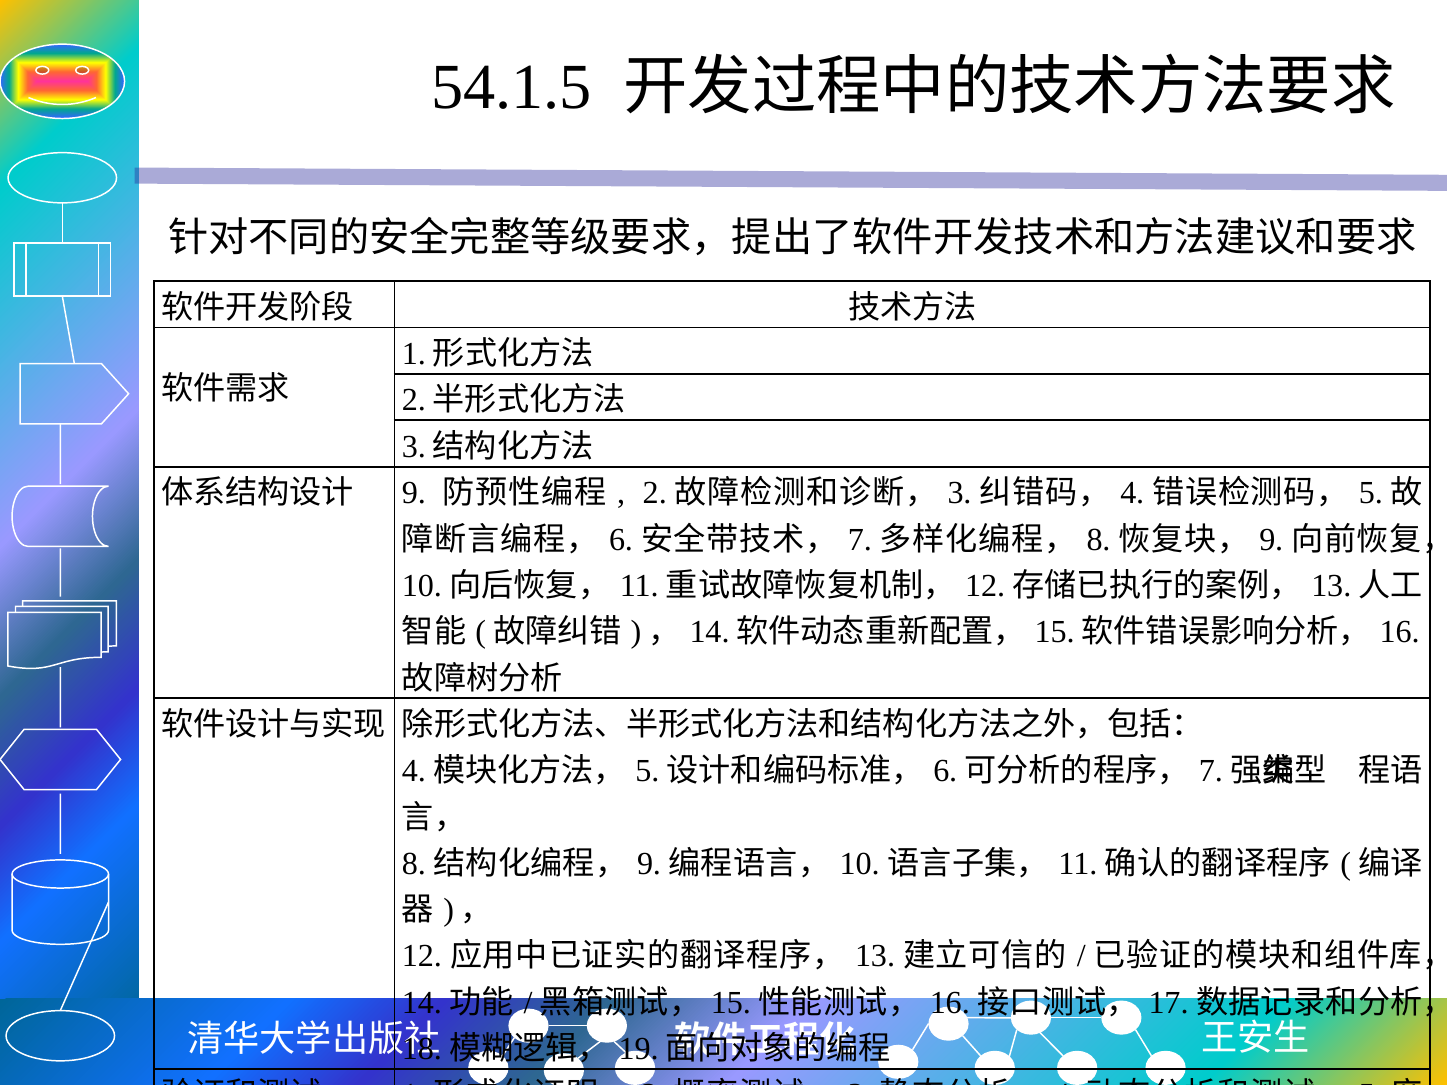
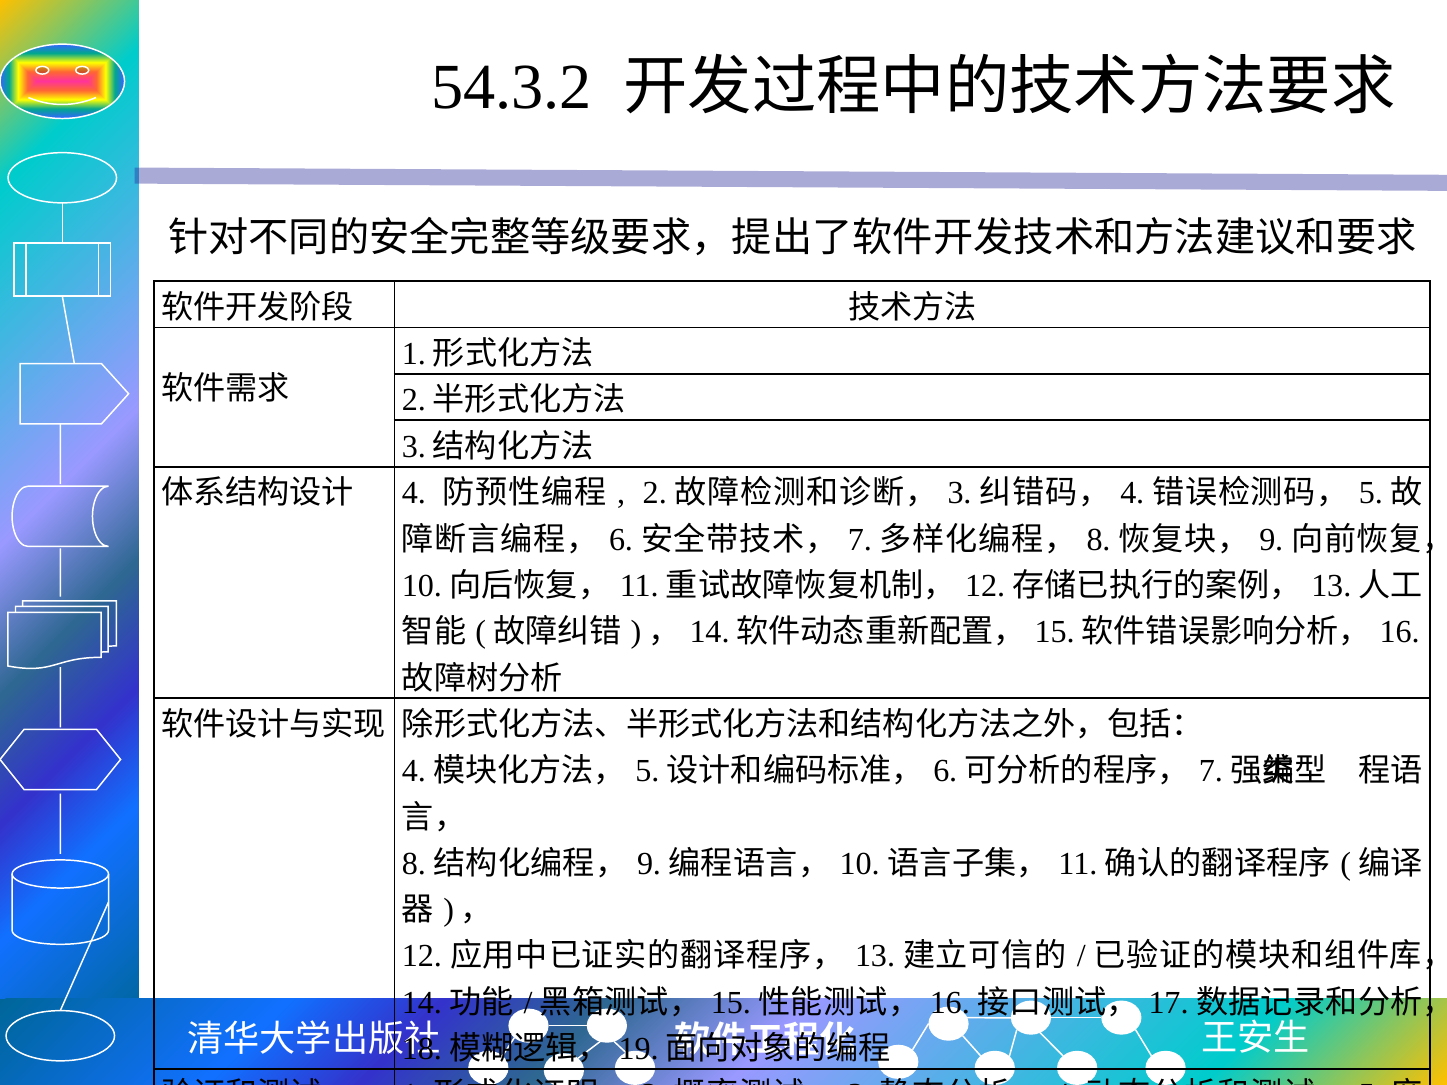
54.1.5: 54.1.5 -> 54.3.2 (512, 87)
9: 9 -> 4 (414, 493)
